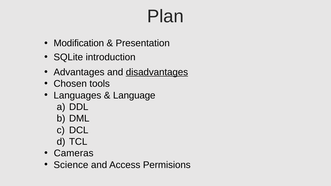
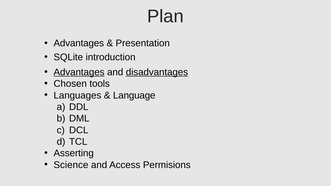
Modification: Modification -> Advantages (79, 43)
Advantages underline: none -> present (79, 72)
Cameras: Cameras -> Asserting (74, 153)
